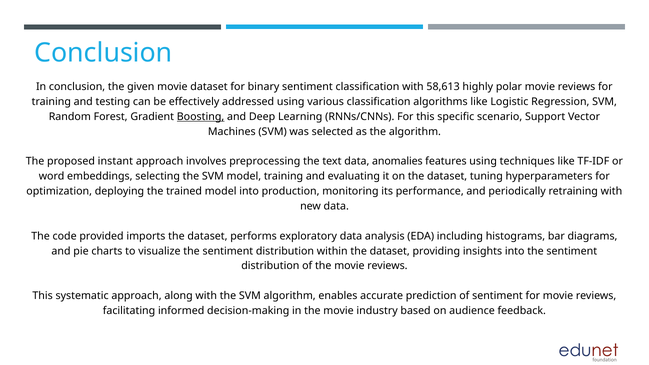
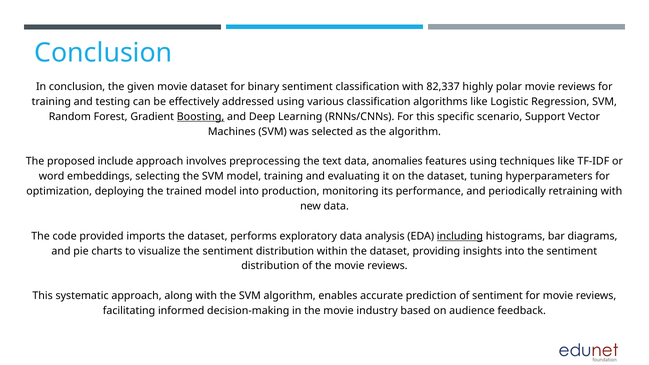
58,613: 58,613 -> 82,337 (443, 87)
instant: instant -> include (115, 161)
including underline: none -> present (460, 236)
